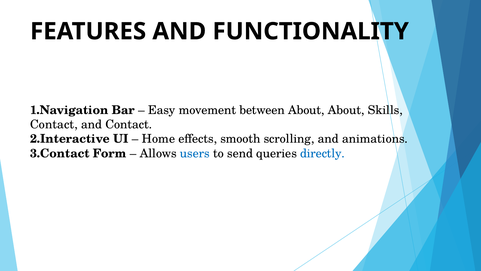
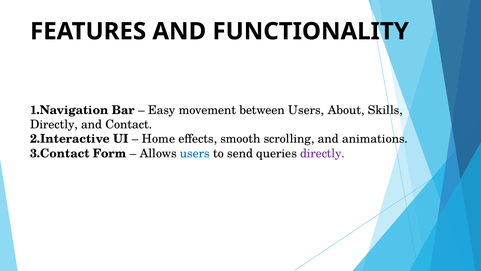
between About: About -> Users (306, 110)
Contact: Contact -> Directly (54, 124)
directly colour: blue -> purple (322, 153)
